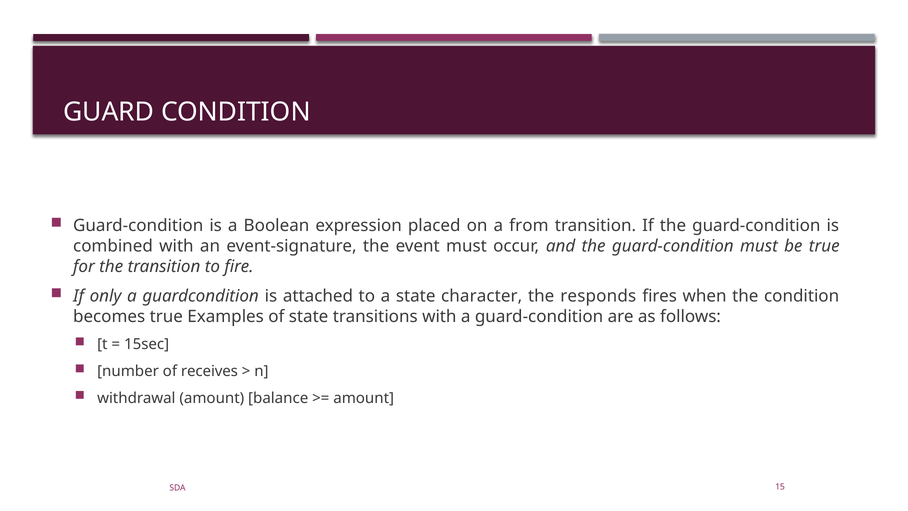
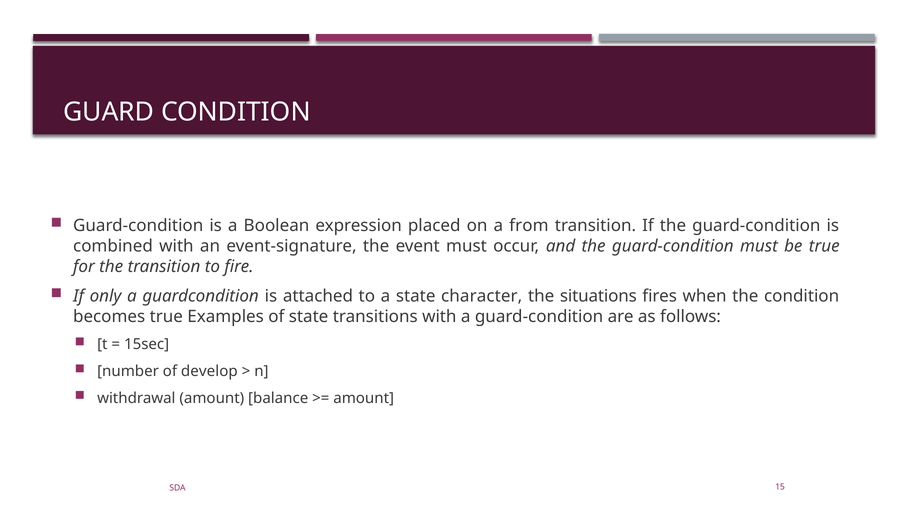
responds: responds -> situations (598, 296)
receives: receives -> develop (209, 371)
